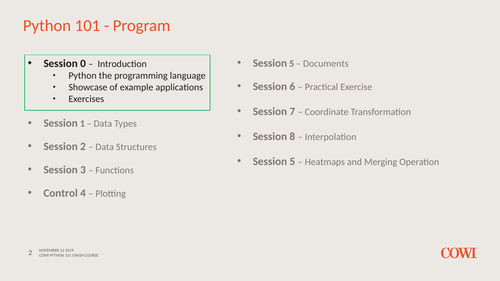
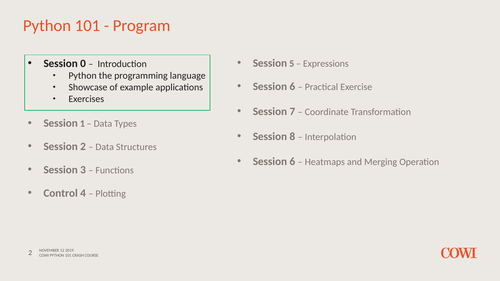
Documents: Documents -> Expressions (326, 64)
5: 5 -> 6 (292, 162)
